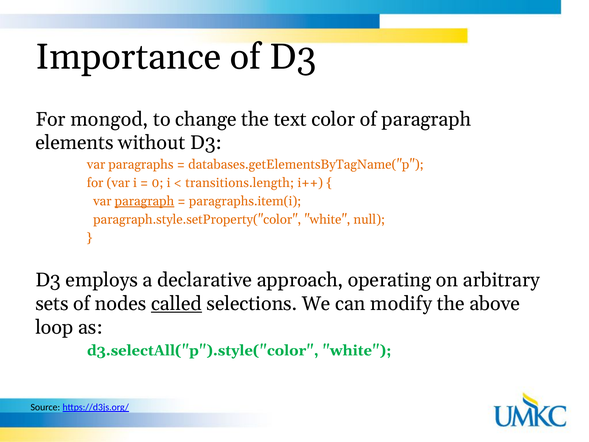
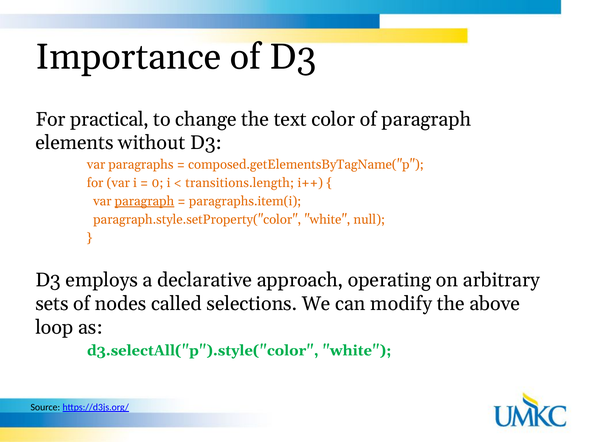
mongod: mongod -> practical (110, 119)
databases.getElementsByTagName("p: databases.getElementsByTagName("p -> composed.getElementsByTagName("p (306, 164)
called underline: present -> none (176, 304)
